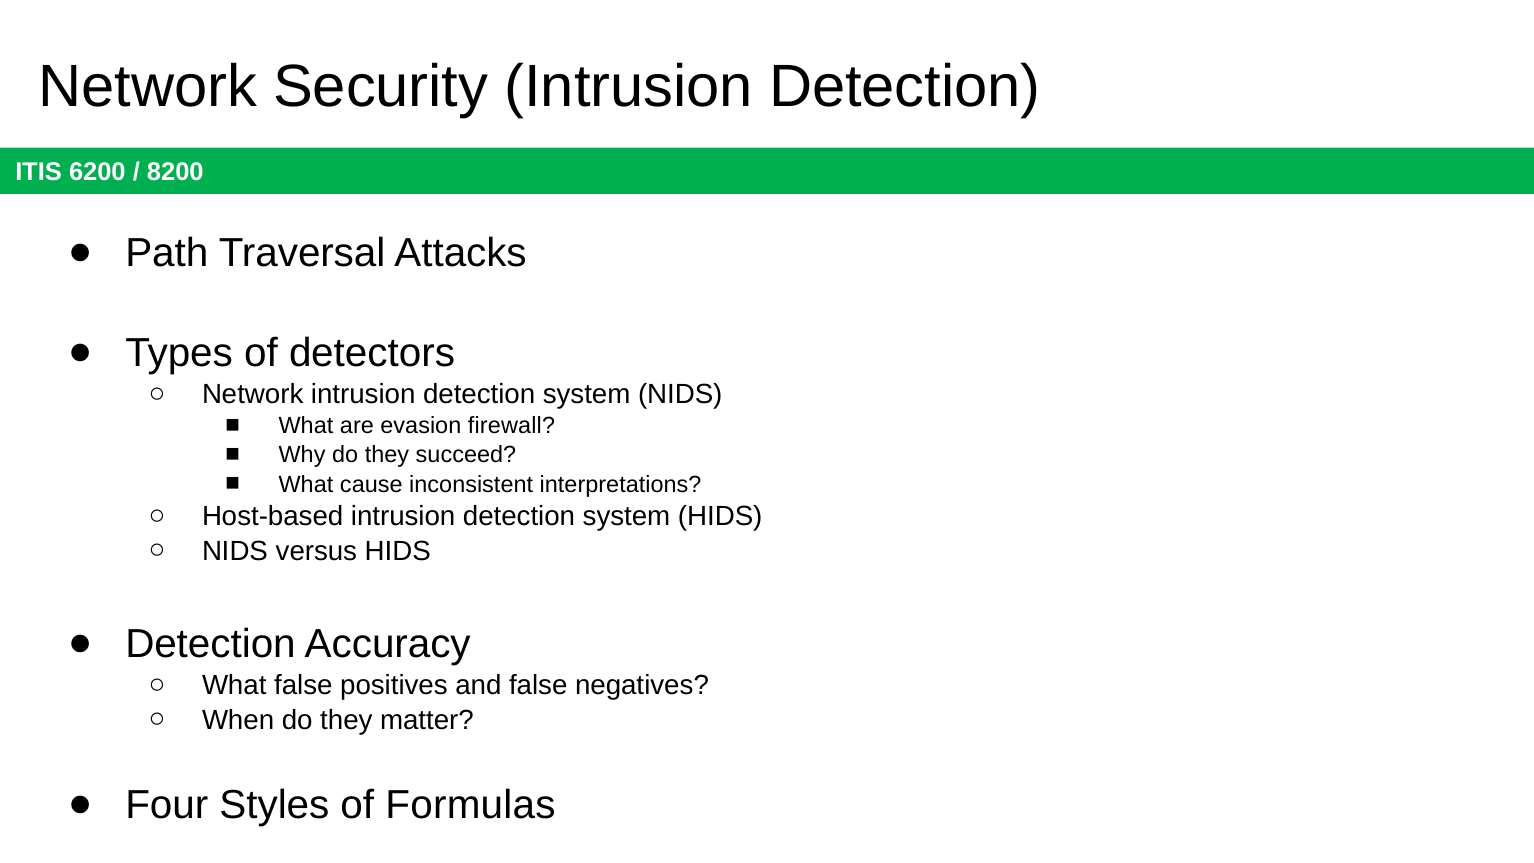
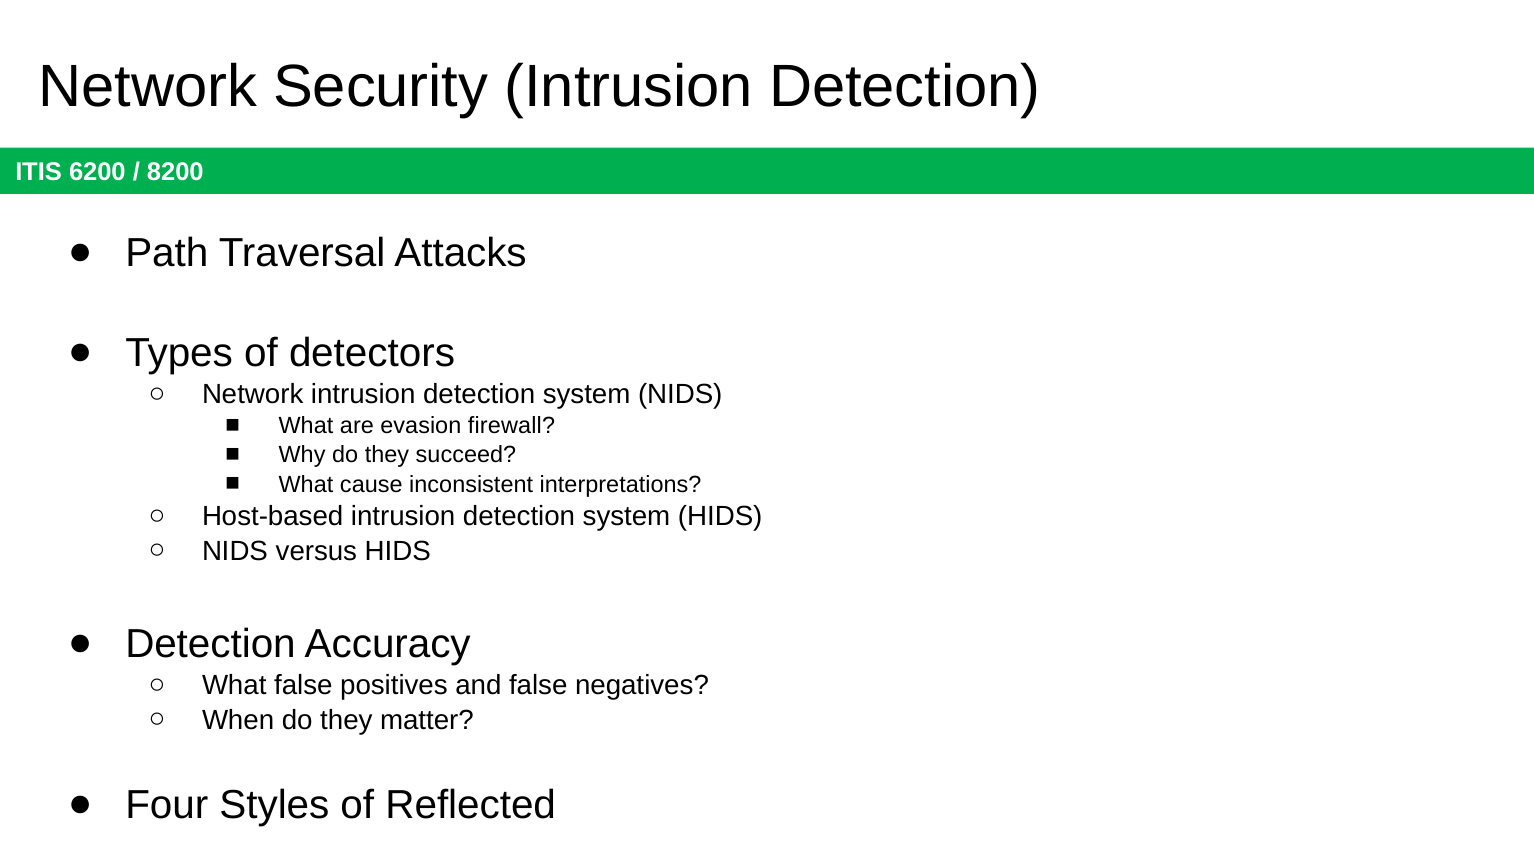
Formulas: Formulas -> Reflected (471, 805)
